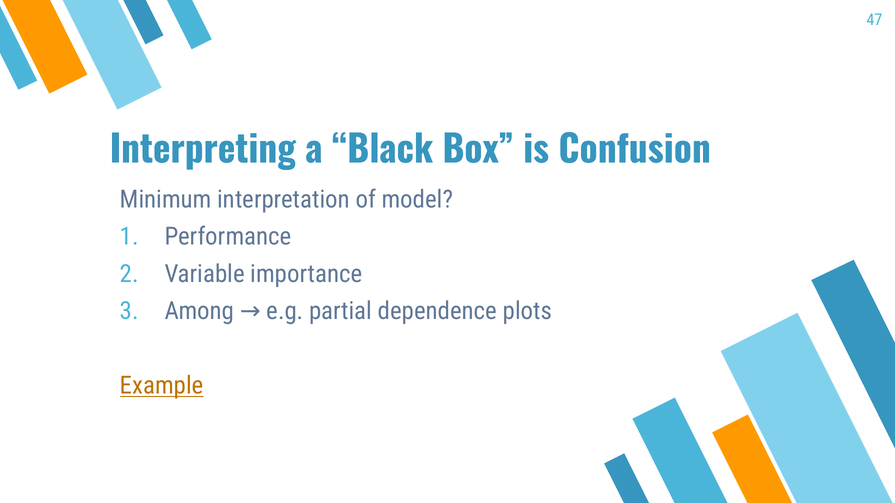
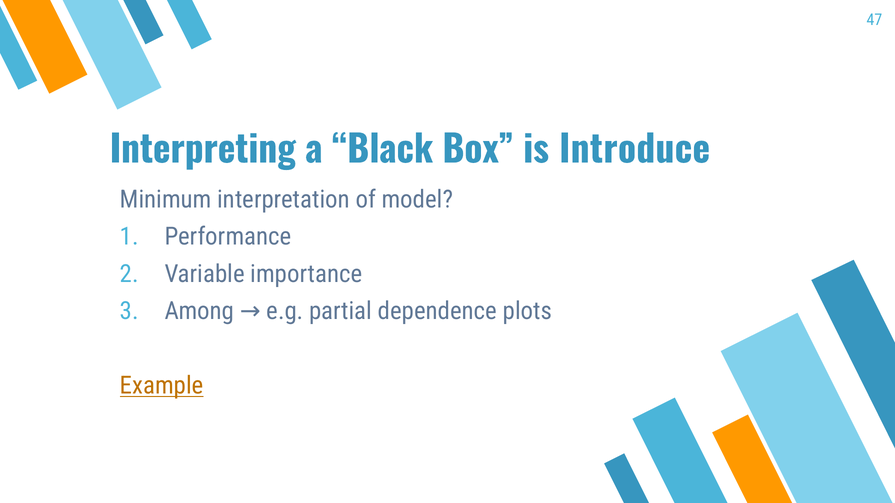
Confusion: Confusion -> Introduce (635, 150)
